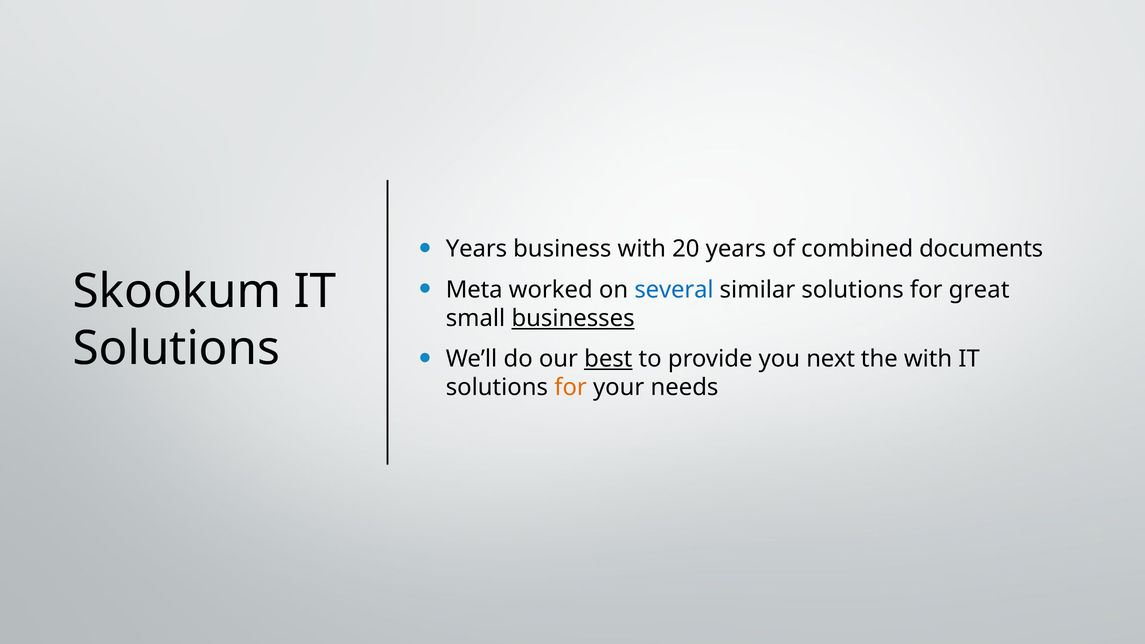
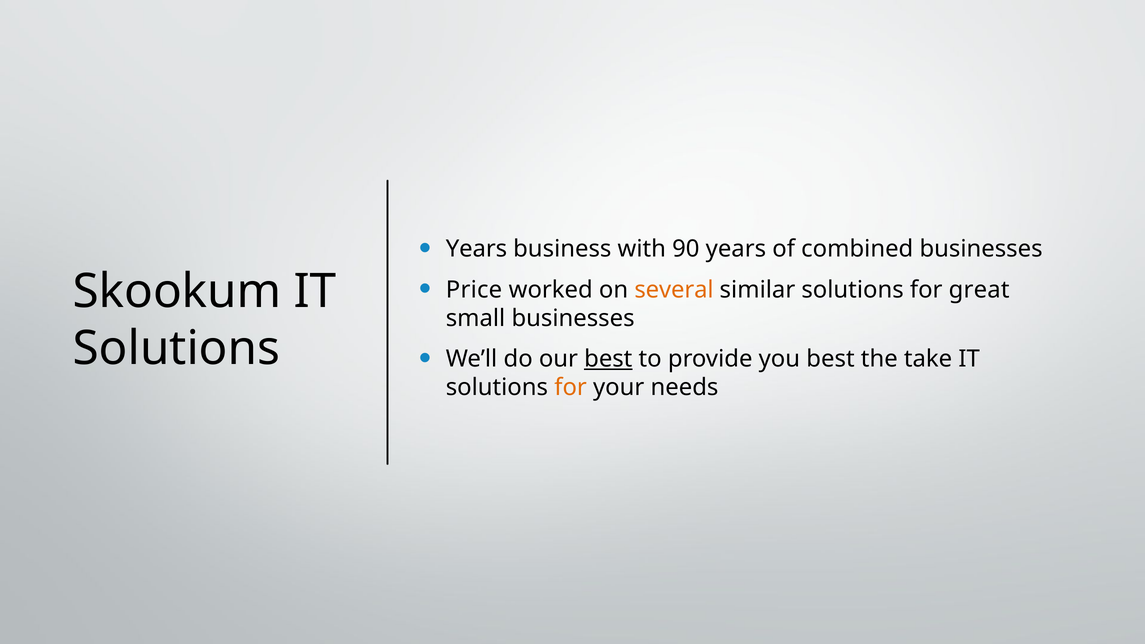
20: 20 -> 90 (686, 249)
combined documents: documents -> businesses (981, 249)
Meta: Meta -> Price (474, 290)
several colour: blue -> orange (674, 290)
businesses underline: present -> none (573, 318)
you next: next -> best (830, 359)
the with: with -> take (928, 359)
